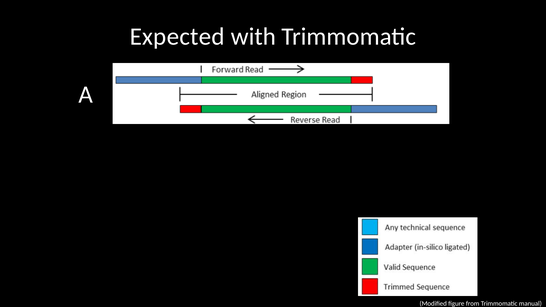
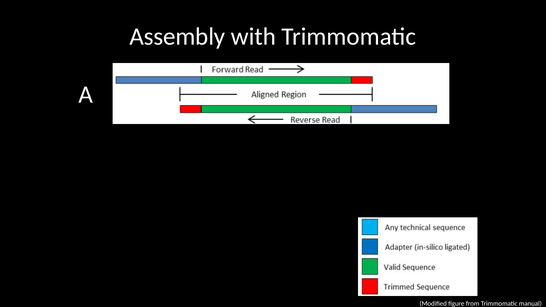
Expected: Expected -> Assembly (177, 36)
